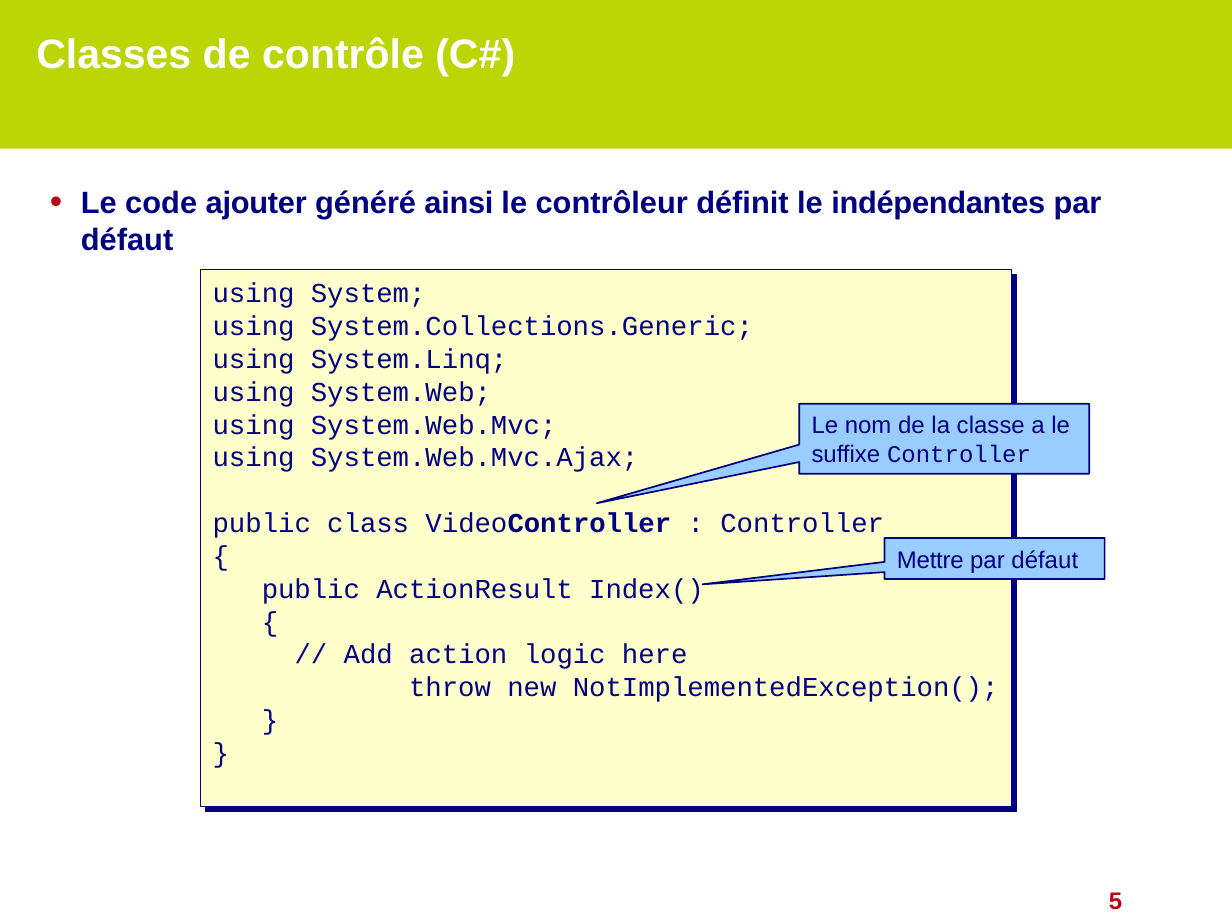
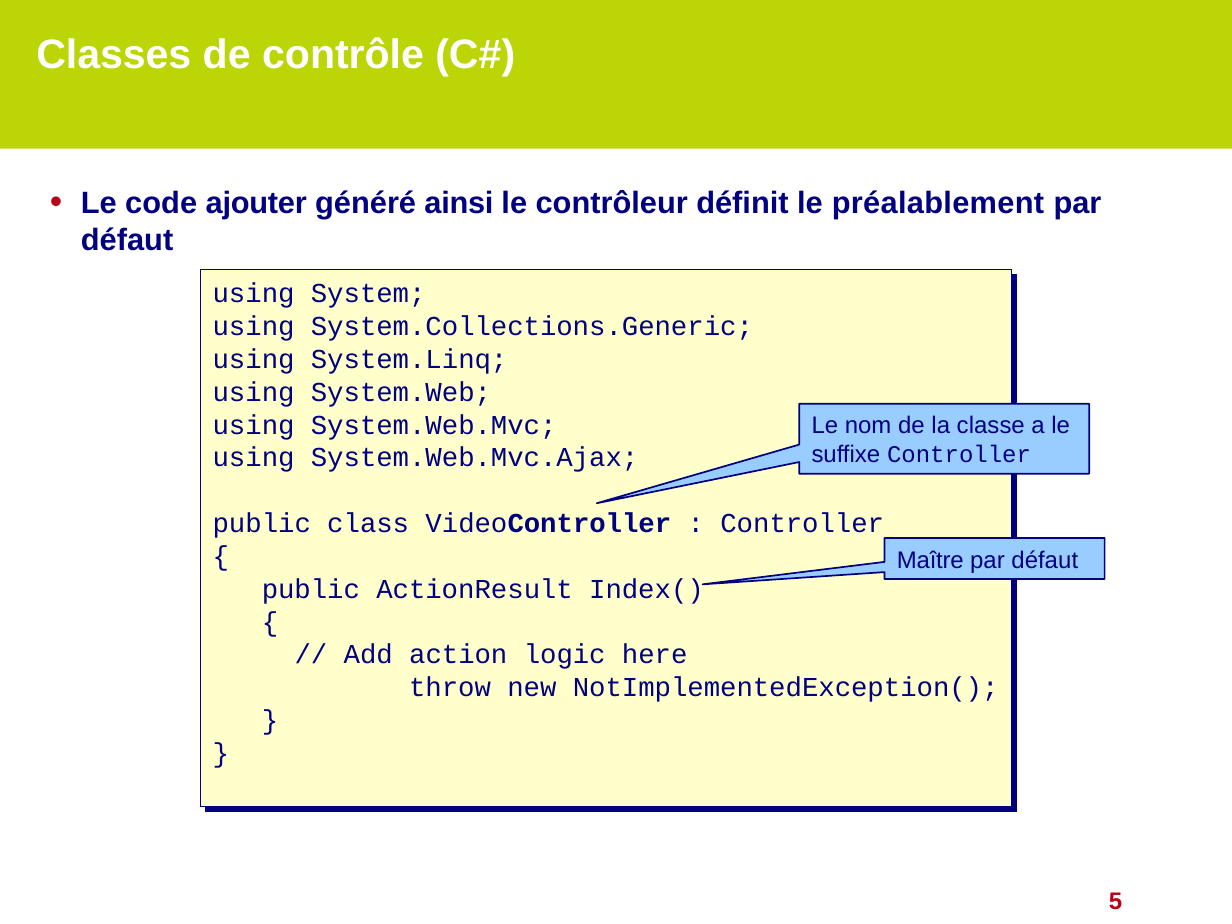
indépendantes: indépendantes -> préalablement (938, 204)
Mettre: Mettre -> Maître (930, 560)
